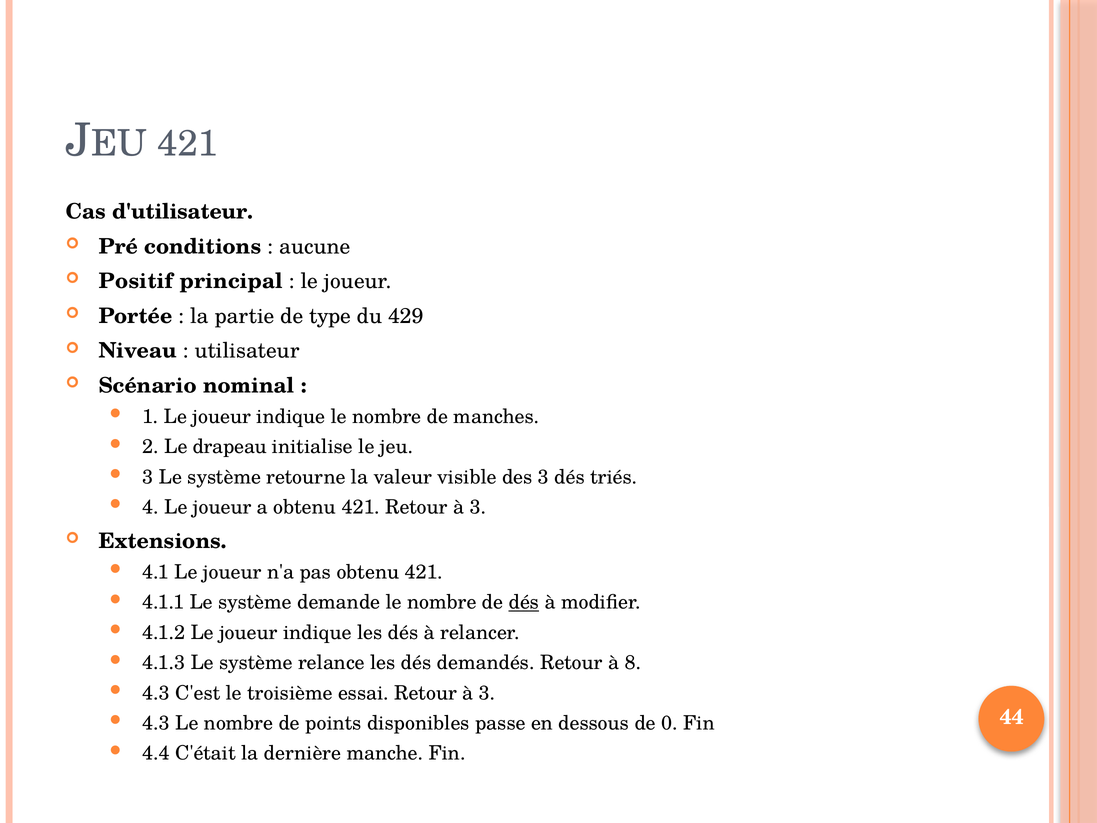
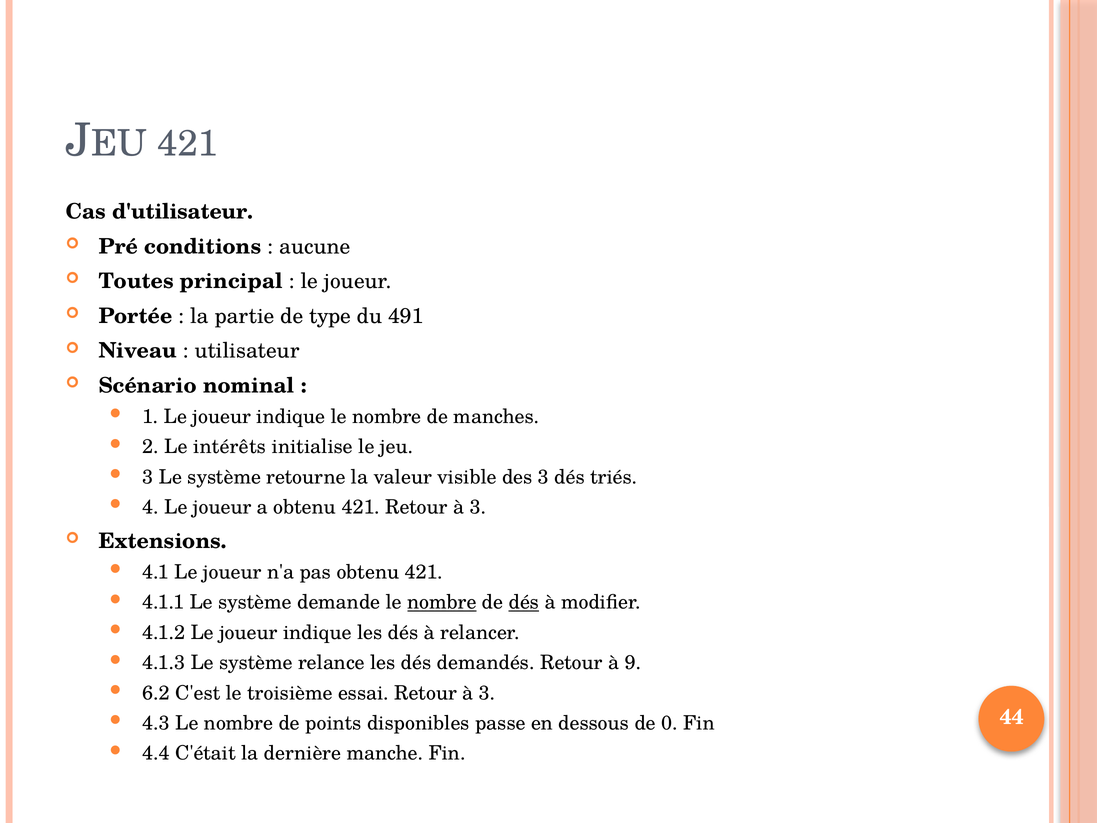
Positif: Positif -> Toutes (136, 281)
429: 429 -> 491 (406, 316)
drapeau: drapeau -> intérêts (230, 447)
nombre underline: none -> present (442, 602)
8: 8 -> 9 (633, 663)
4.3: 4.3 -> 6.2 (156, 693)
